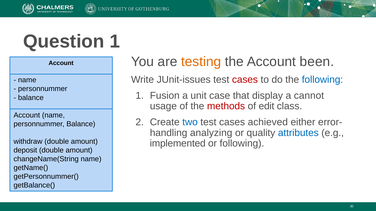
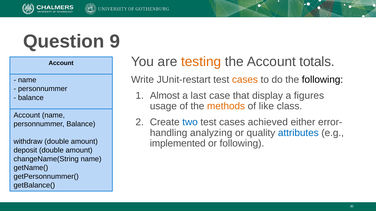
Question 1: 1 -> 9 (115, 42)
been: been -> totals (317, 62)
JUnit-issues: JUnit-issues -> JUnit-restart (184, 80)
cases colour: red -> orange (245, 80)
following colour: blue -> black (322, 80)
Fusion: Fusion -> Almost (165, 96)
unit: unit -> last (198, 96)
cannot: cannot -> figures (309, 96)
methods colour: red -> orange (226, 106)
edit: edit -> like (266, 106)
